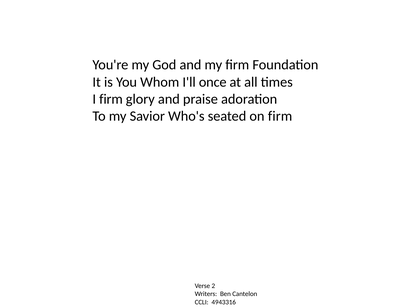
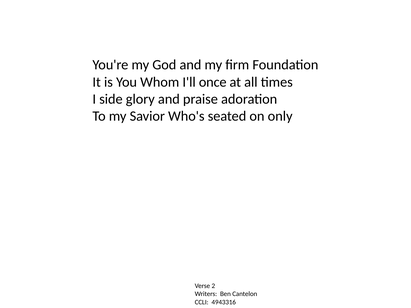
I firm: firm -> side (111, 99)
on firm: firm -> only (280, 116)
